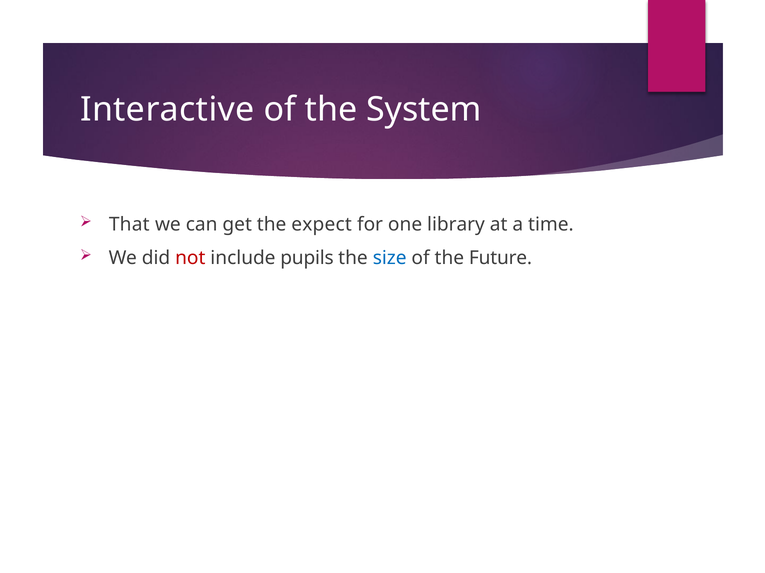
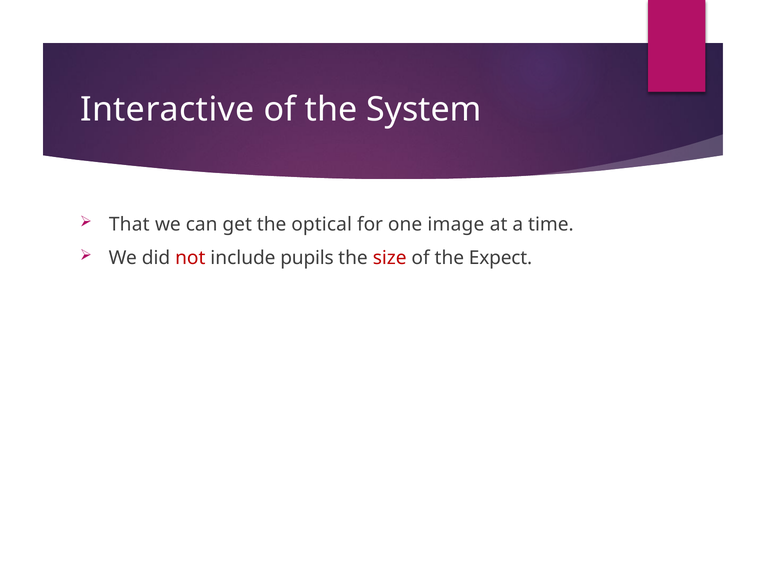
expect: expect -> optical (322, 225)
library: library -> image (456, 225)
size colour: blue -> red (390, 258)
Future: Future -> Expect (501, 258)
